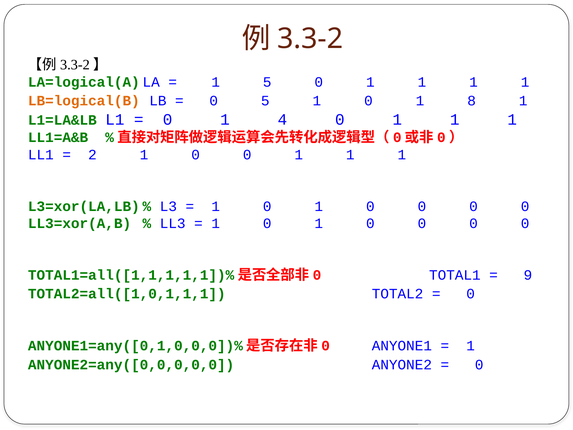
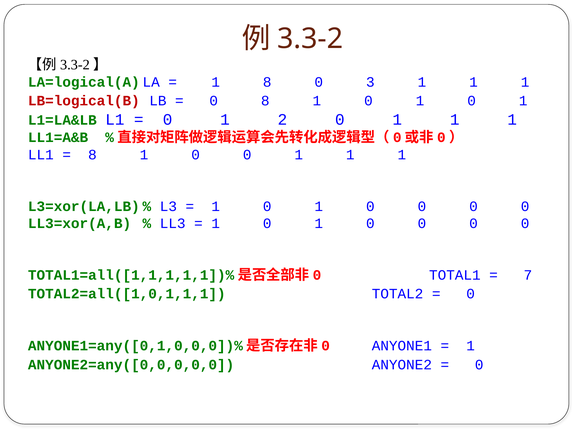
1 5: 5 -> 8 (267, 82)
1: 1 -> 3 (370, 82)
LB=logical(B colour: orange -> red (84, 101)
0 5: 5 -> 8 (265, 101)
8: 8 -> 0 (472, 101)
4: 4 -> 2 (282, 119)
2: 2 -> 8 (92, 155)
9: 9 -> 7 (528, 275)
